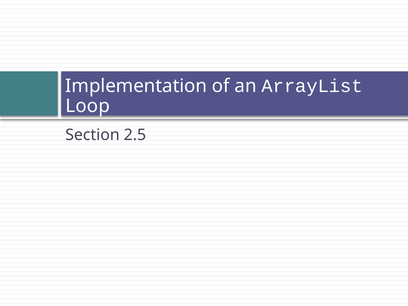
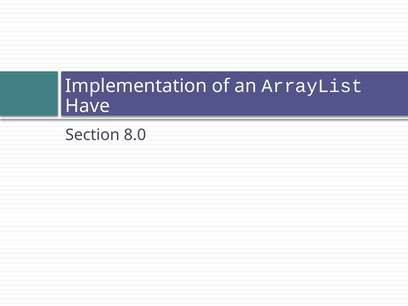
Loop: Loop -> Have (88, 106)
2.5: 2.5 -> 8.0 (135, 135)
